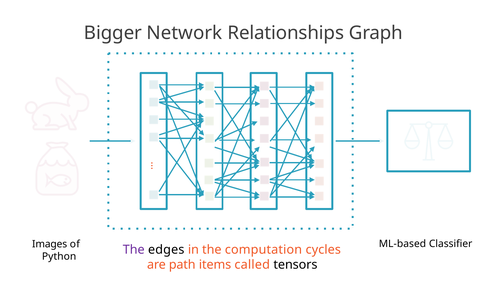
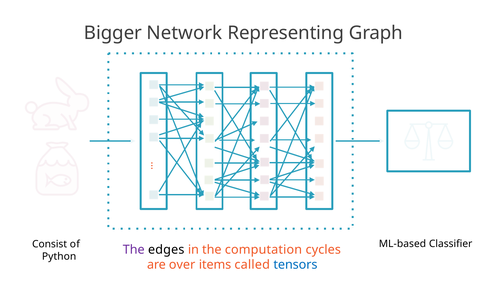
Relationships: Relationships -> Representing (286, 33)
Images: Images -> Consist (50, 245)
path: path -> over (182, 265)
tensors colour: black -> blue (295, 265)
